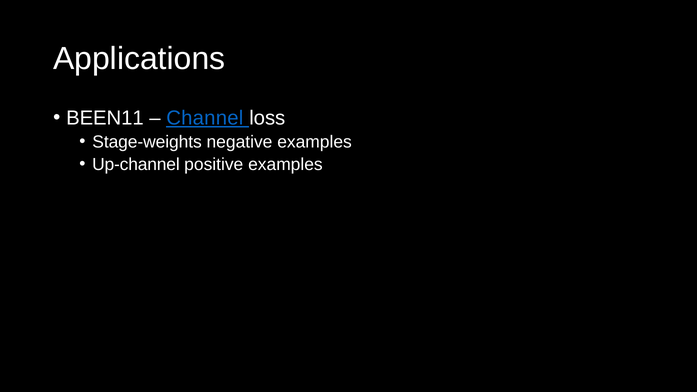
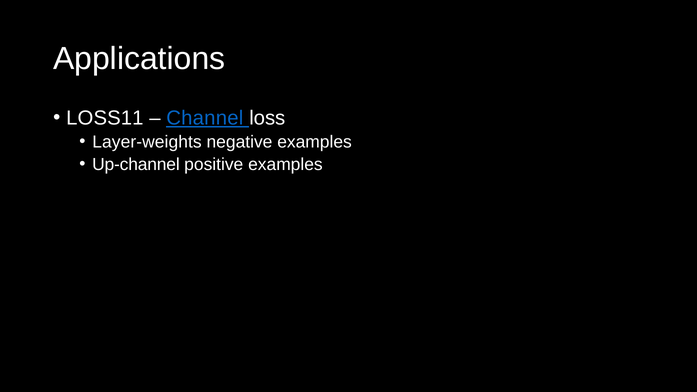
BEEN11: BEEN11 -> LOSS11 (105, 118)
Stage-weights: Stage-weights -> Layer-weights (147, 142)
